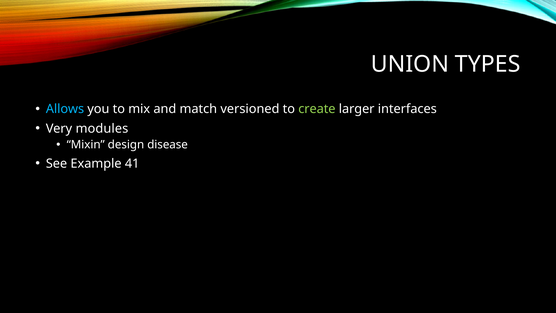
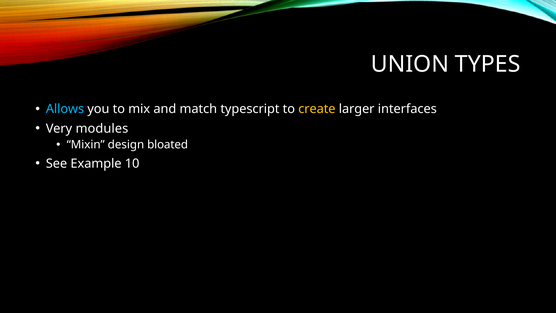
versioned: versioned -> typescript (250, 109)
create colour: light green -> yellow (317, 109)
disease: disease -> bloated (168, 145)
41: 41 -> 10 (132, 163)
